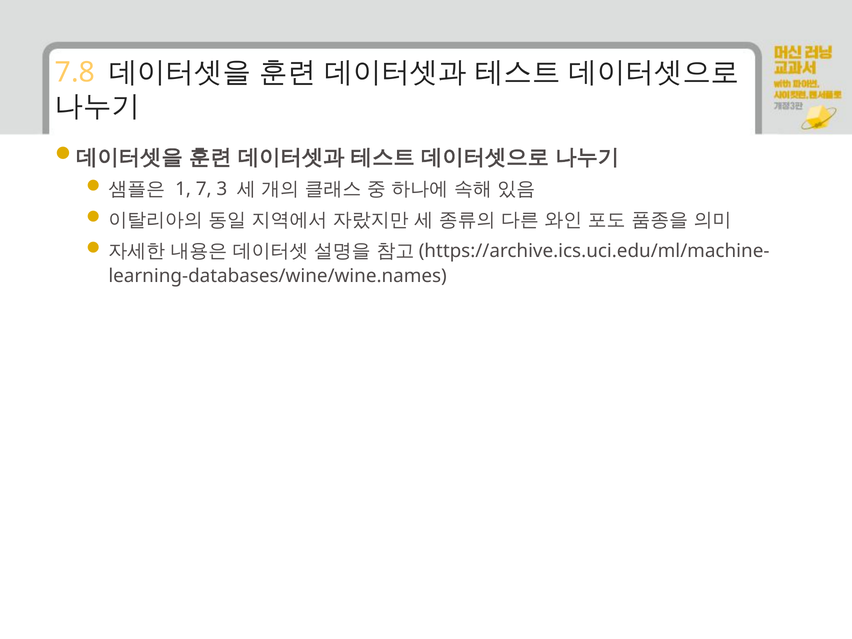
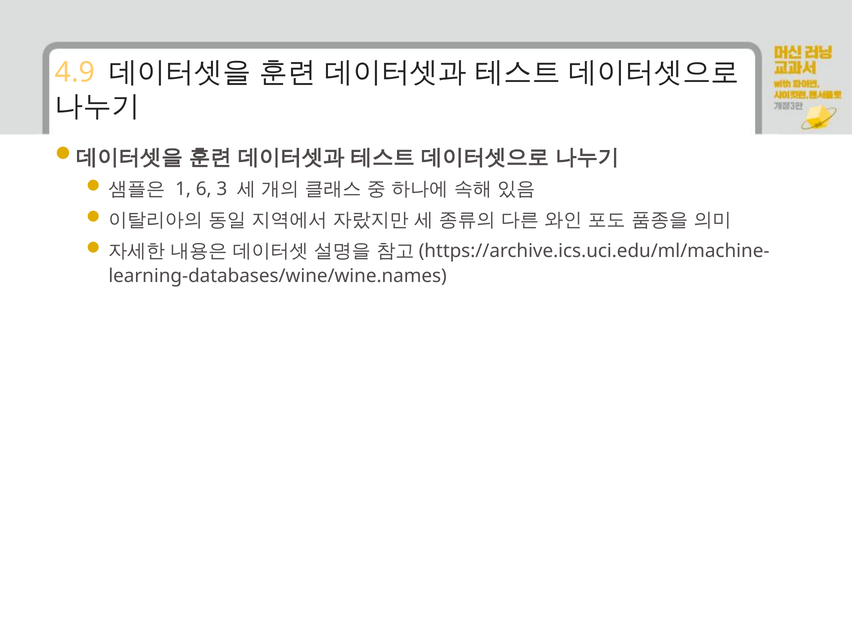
7.8: 7.8 -> 4.9 (75, 72)
7: 7 -> 6 (204, 189)
